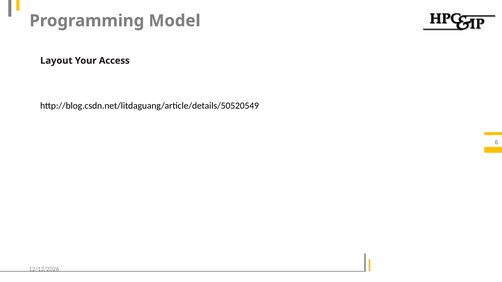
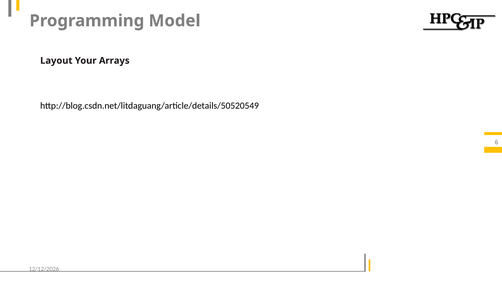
Access: Access -> Arrays (114, 61)
